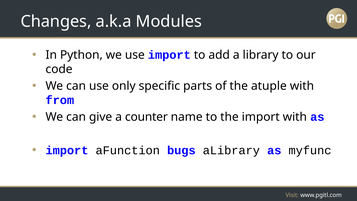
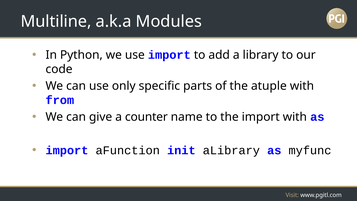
Changes: Changes -> Multiline (56, 22)
bugs: bugs -> init (181, 150)
